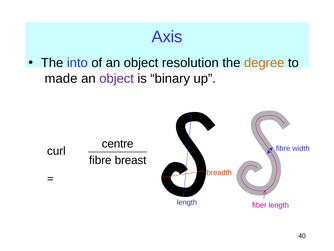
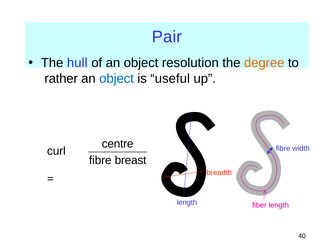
Axis: Axis -> Pair (167, 37)
into: into -> hull (77, 63)
made: made -> rather (61, 78)
object colour: purple -> blue (117, 78)
binary: binary -> useful (170, 78)
